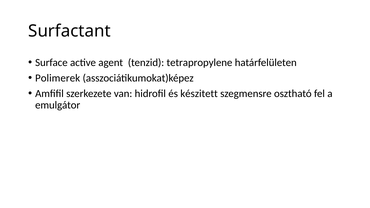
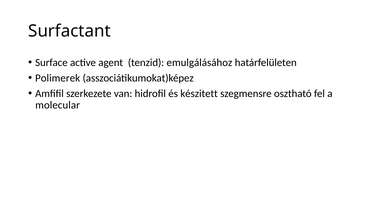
tetrapropylene: tetrapropylene -> emulgálásához (199, 63)
emulgátor: emulgátor -> molecular (58, 105)
